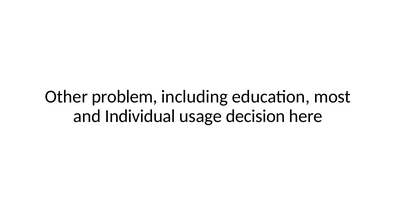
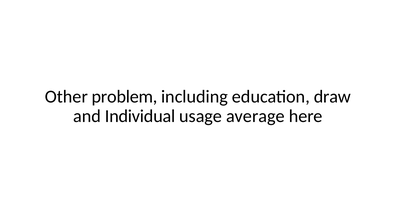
most: most -> draw (332, 96)
decision: decision -> average (255, 116)
